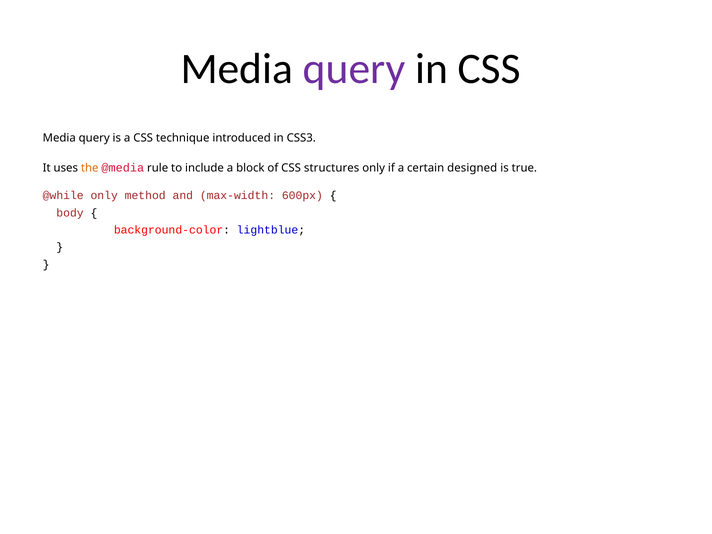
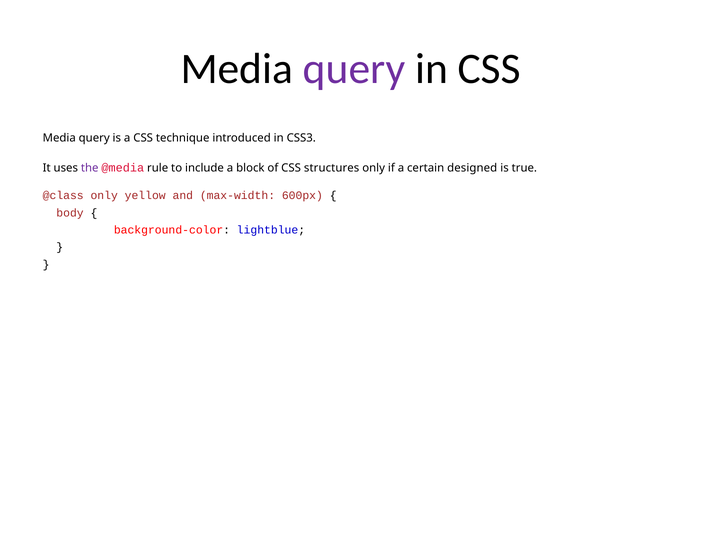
the colour: orange -> purple (90, 168)
@while: @while -> @class (63, 196)
method: method -> yellow (145, 196)
